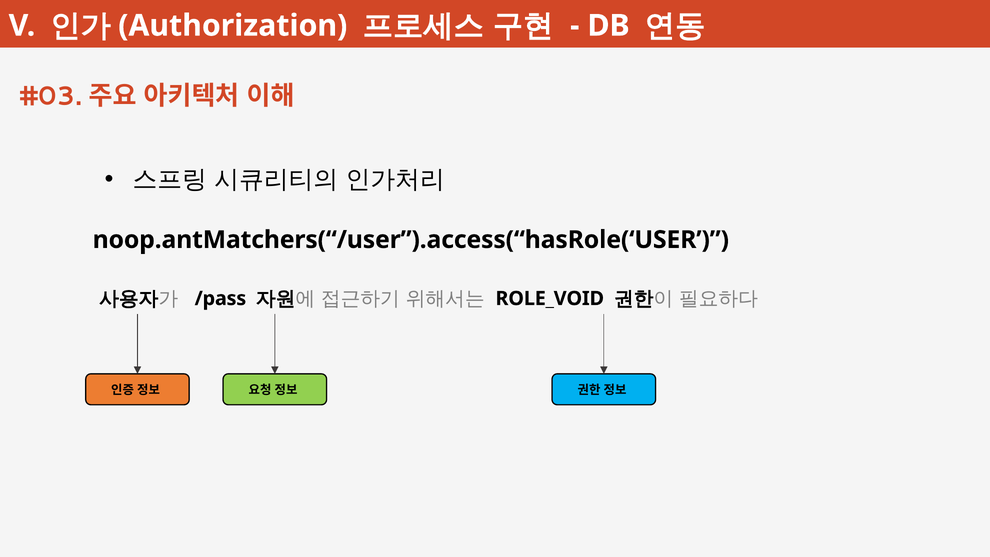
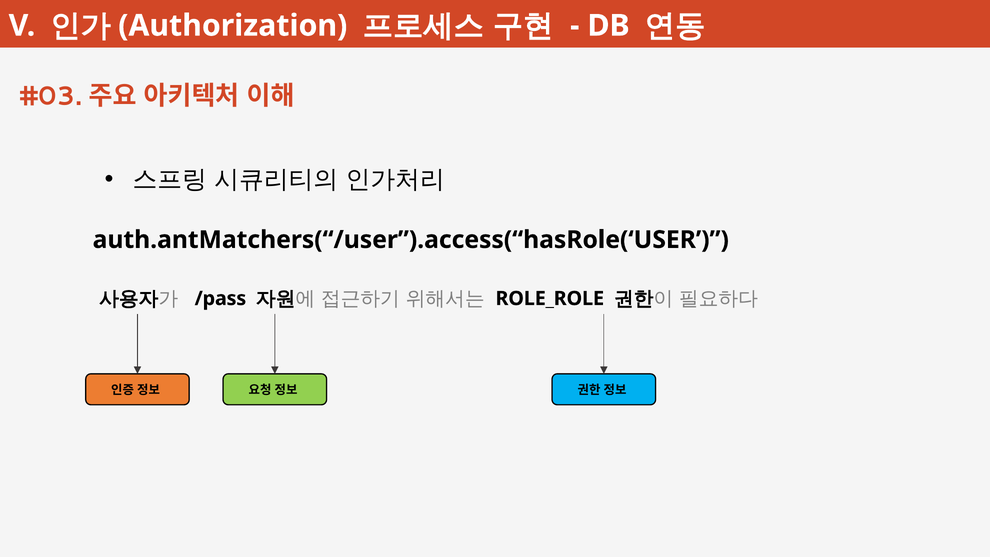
noop.antMatchers(“/user”).access(“hasRole(‘USER: noop.antMatchers(“/user”).access(“hasRole(‘USER -> auth.antMatchers(“/user”).access(“hasRole(‘USER (411, 240)
ROLE_VOID: ROLE_VOID -> ROLE_ROLE (550, 298)
